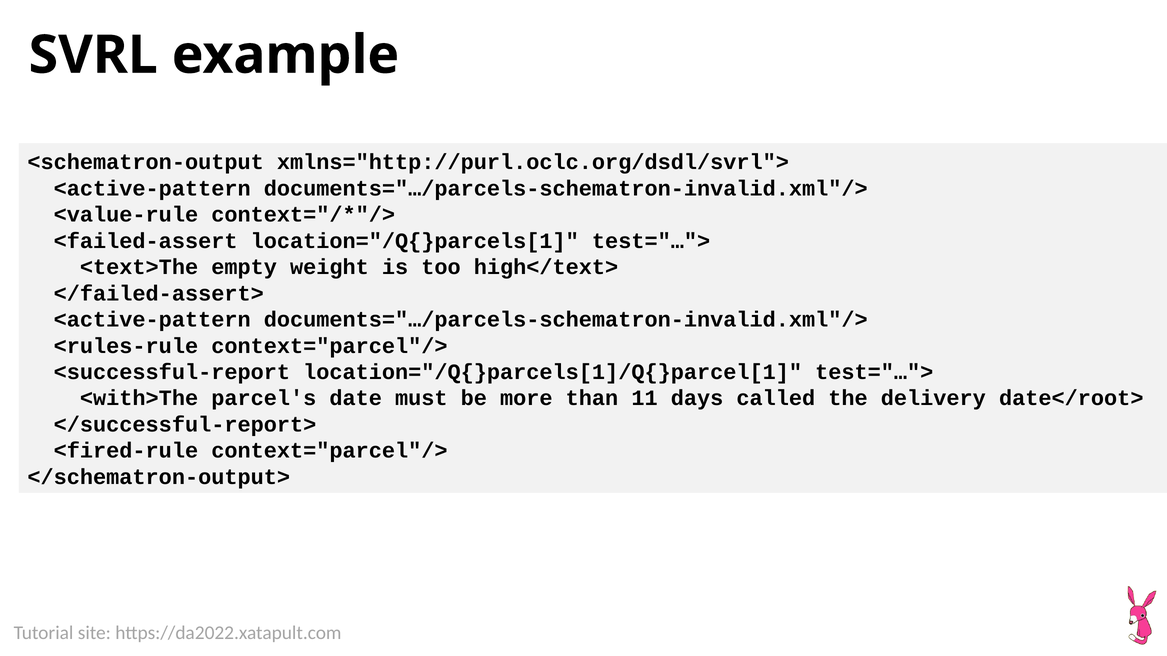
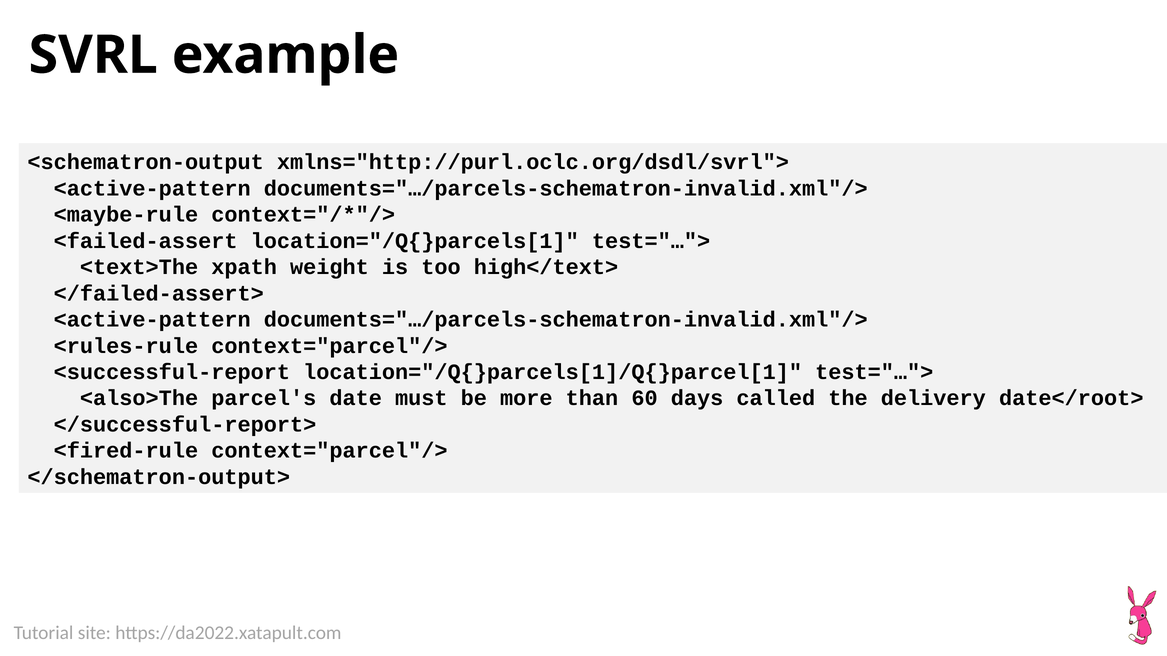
<value-rule: <value-rule -> <maybe-rule (126, 215)
empty: empty -> xpath (244, 267)
<with>The: <with>The -> <also>The (139, 399)
11: 11 -> 60 (645, 399)
